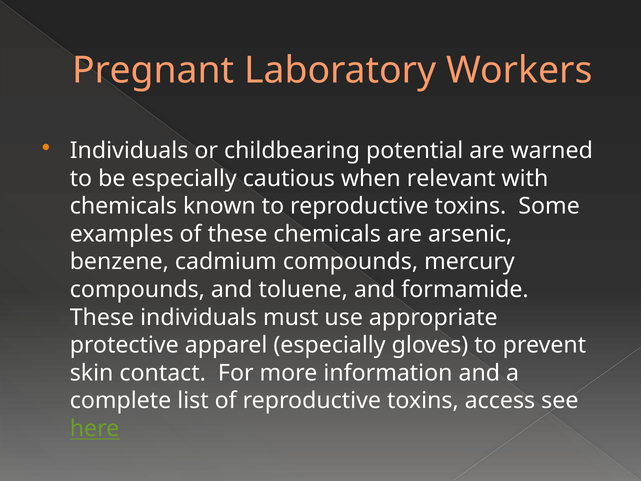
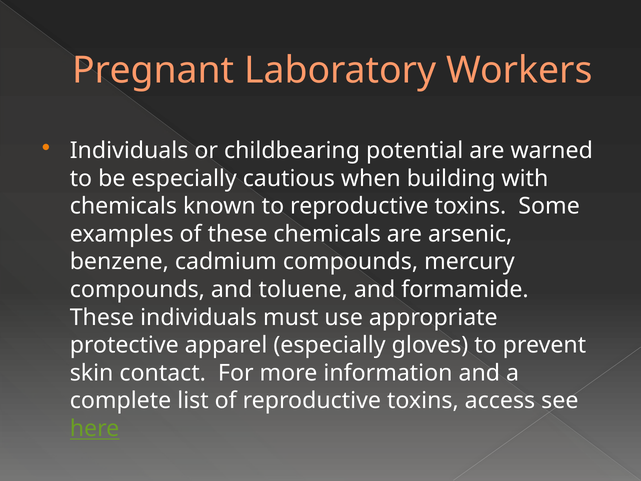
relevant: relevant -> building (451, 178)
